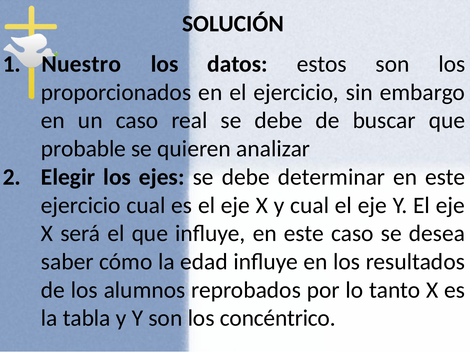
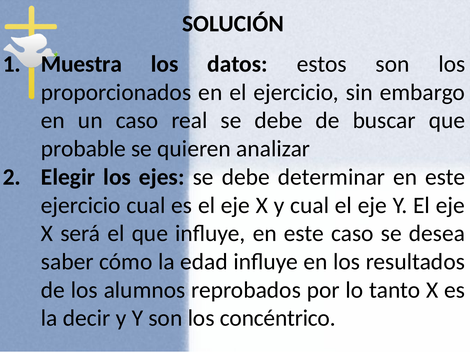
Nuestro: Nuestro -> Muestra (81, 64)
tabla: tabla -> decir (87, 318)
